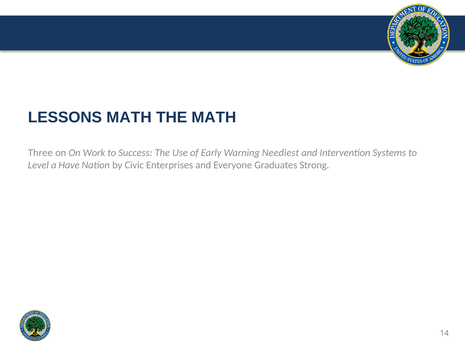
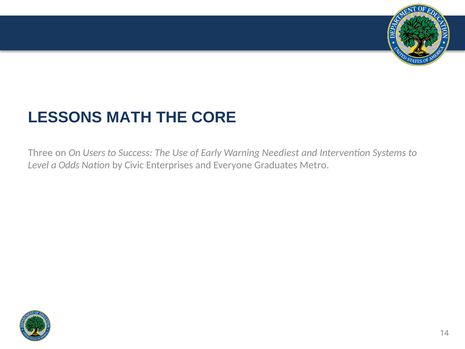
THE MATH: MATH -> CORE (214, 117)
Work: Work -> Users (94, 153)
Have: Have -> Odds (69, 165)
Strong: Strong -> Metro (314, 165)
